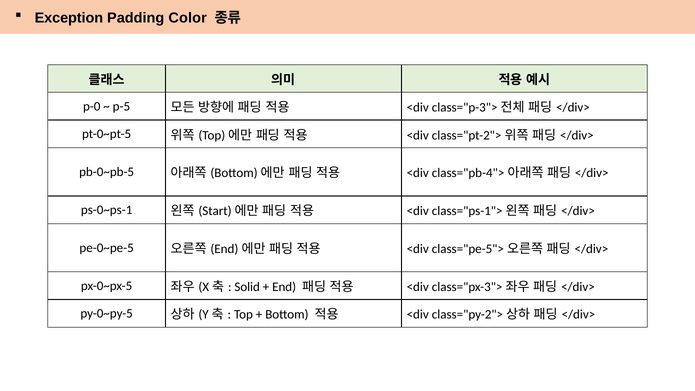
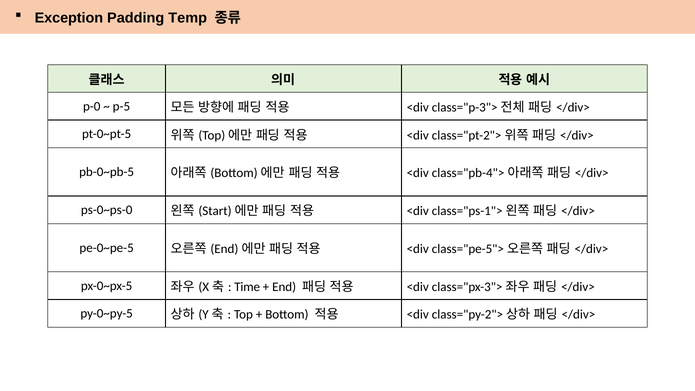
Color: Color -> Temp (188, 18)
ps-0~ps-1: ps-0~ps-1 -> ps-0~ps-0 (107, 210)
Solid: Solid -> Time (247, 287)
